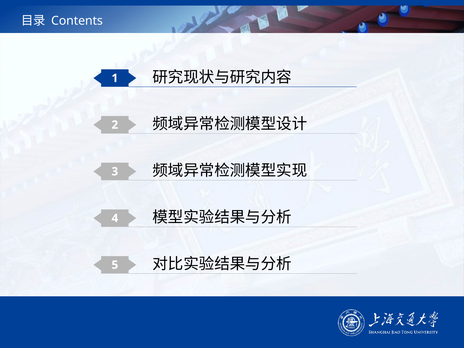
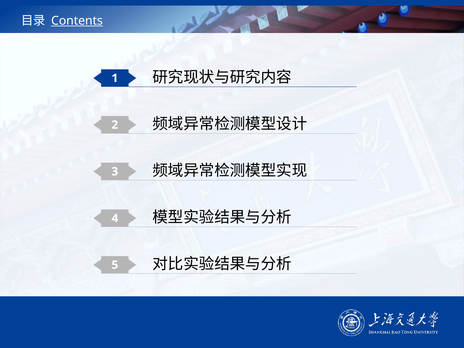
Contents underline: none -> present (77, 21)
